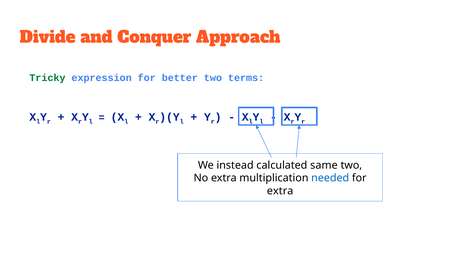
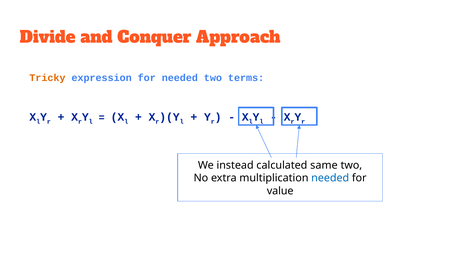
Tricky colour: green -> orange (47, 78)
for better: better -> needed (180, 78)
extra: extra -> value (280, 191)
